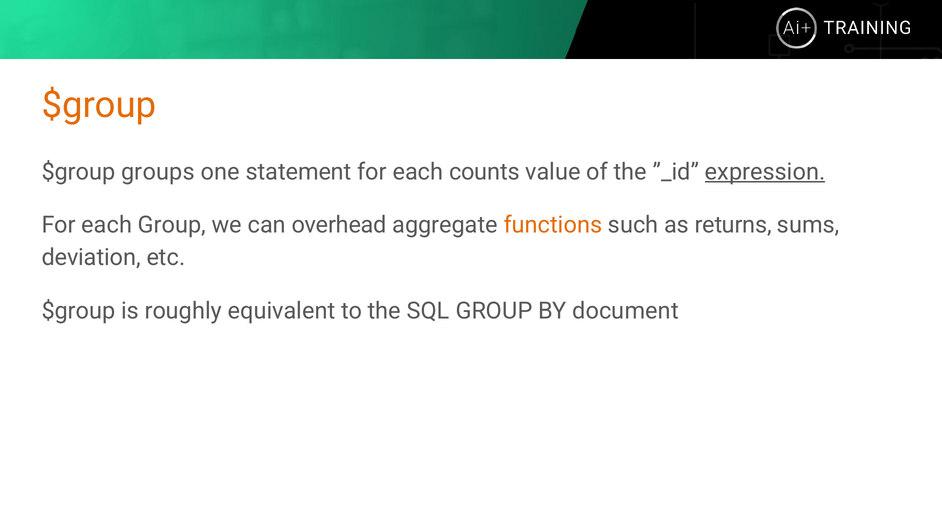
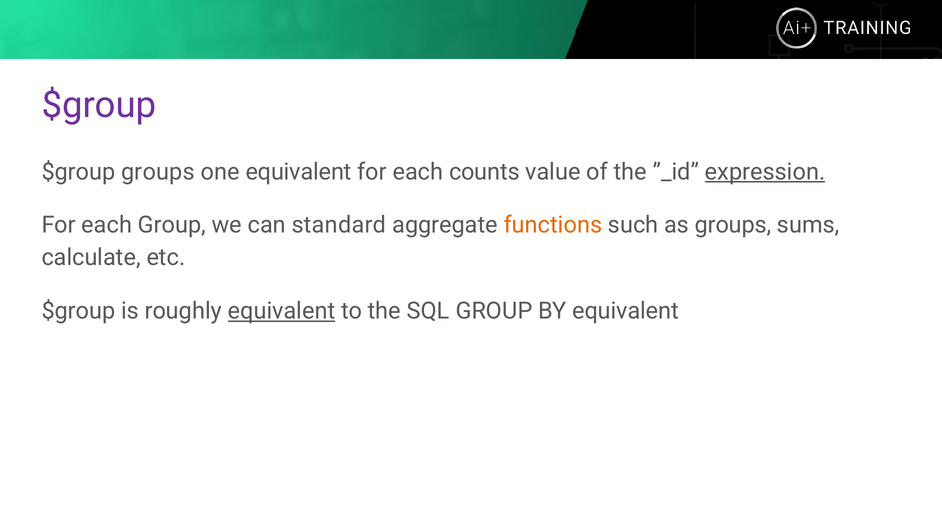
$group colour: orange -> purple (99, 105)
one statement: statement -> equivalent (299, 172)
overhead: overhead -> standard (339, 225)
as returns: returns -> groups (733, 225)
deviation: deviation -> calculate (91, 258)
equivalent underline: none -> present (282, 311)
BY document: document -> equivalent (626, 311)
